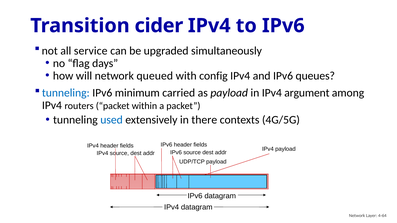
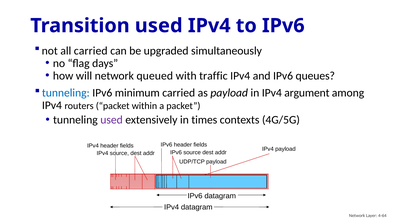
Transition cider: cider -> used (159, 26)
all service: service -> carried (91, 51)
config: config -> traffic (213, 76)
used colour: blue -> purple (112, 120)
there: there -> times (204, 120)
